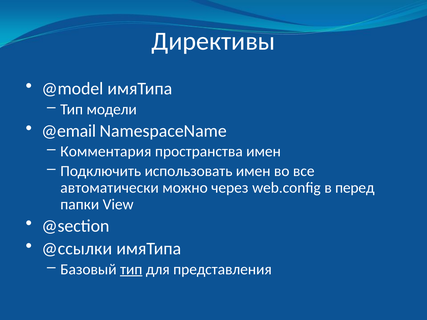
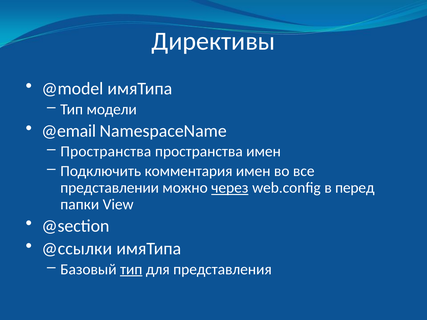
Комментария: Комментария -> Пространства (106, 152)
использовать: использовать -> комментария (189, 171)
автоматически: автоматически -> представлении (110, 188)
через underline: none -> present (230, 188)
